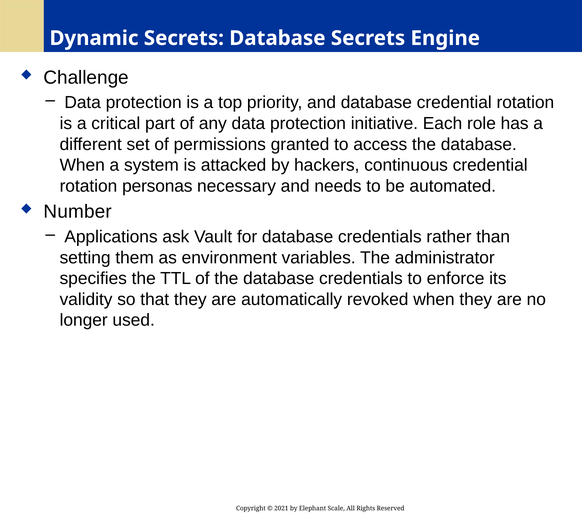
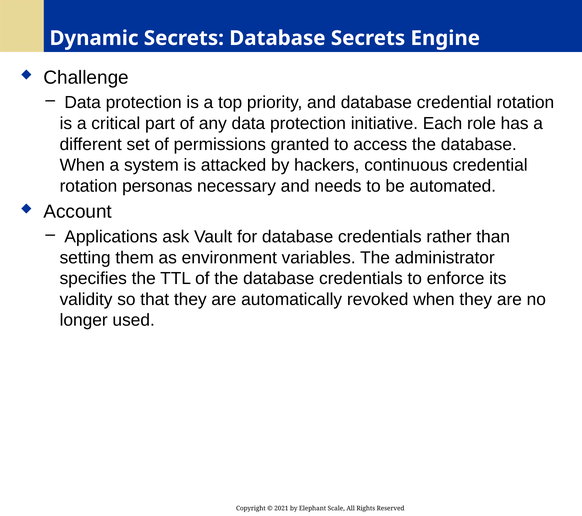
Number: Number -> Account (78, 211)
